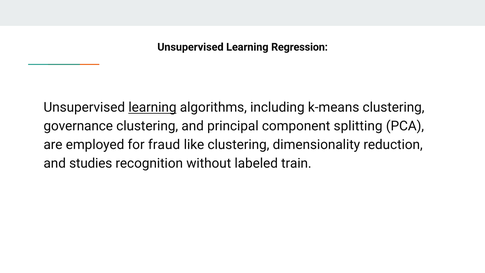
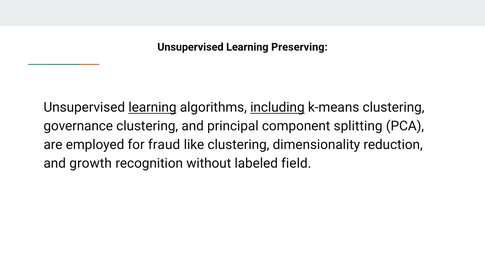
Regression: Regression -> Preserving (299, 47)
including underline: none -> present (277, 107)
studies: studies -> growth (91, 163)
train: train -> field (296, 163)
